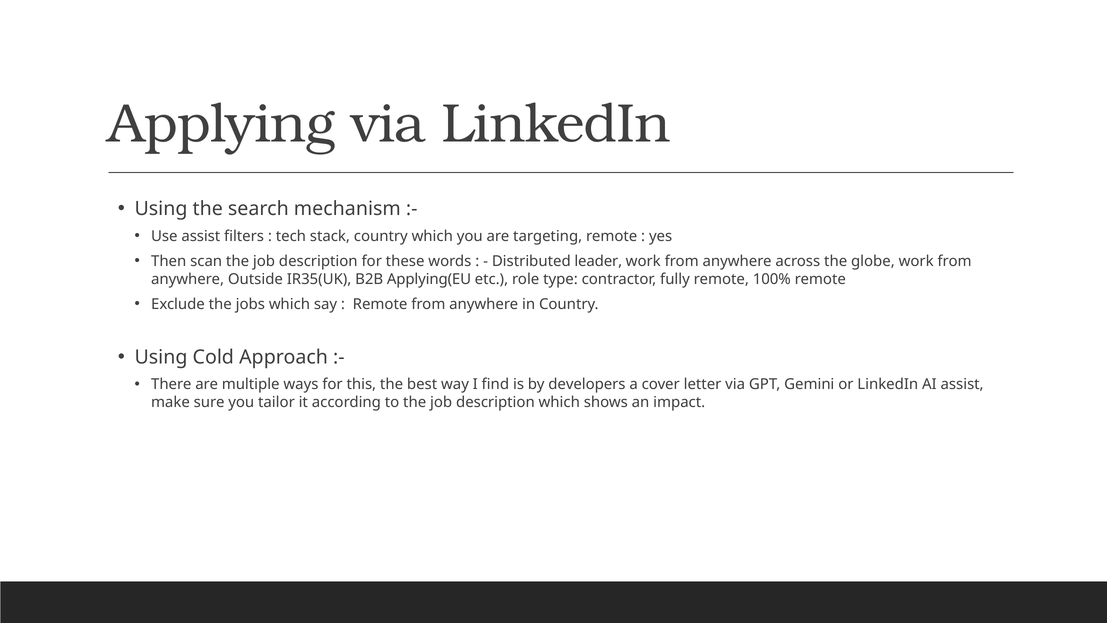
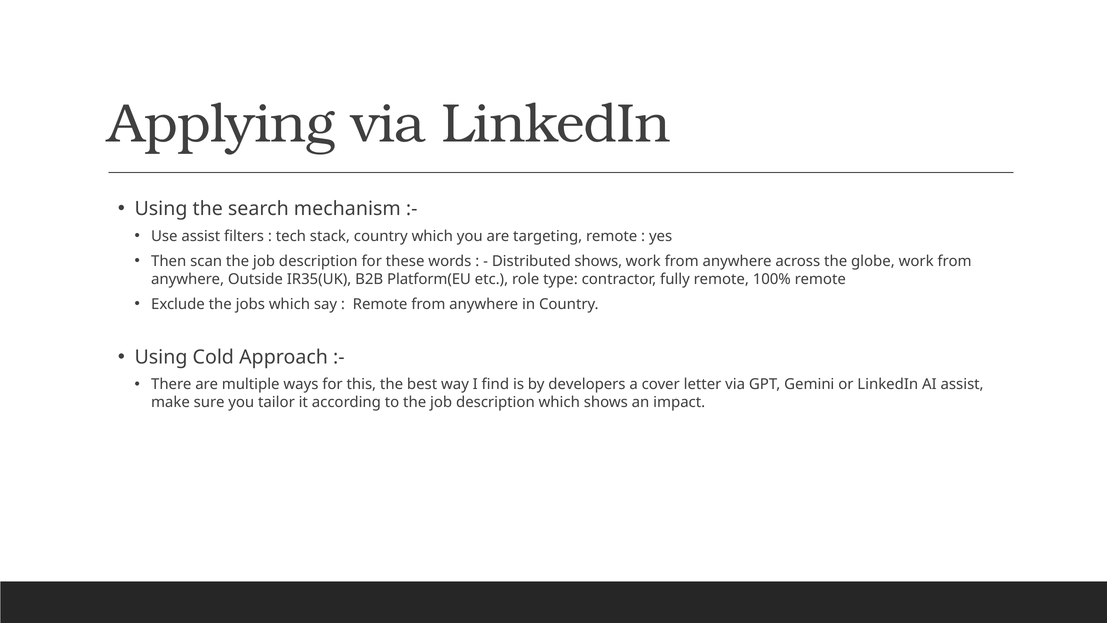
Distributed leader: leader -> shows (598, 261)
Applying(EU: Applying(EU -> Platform(EU (429, 279)
